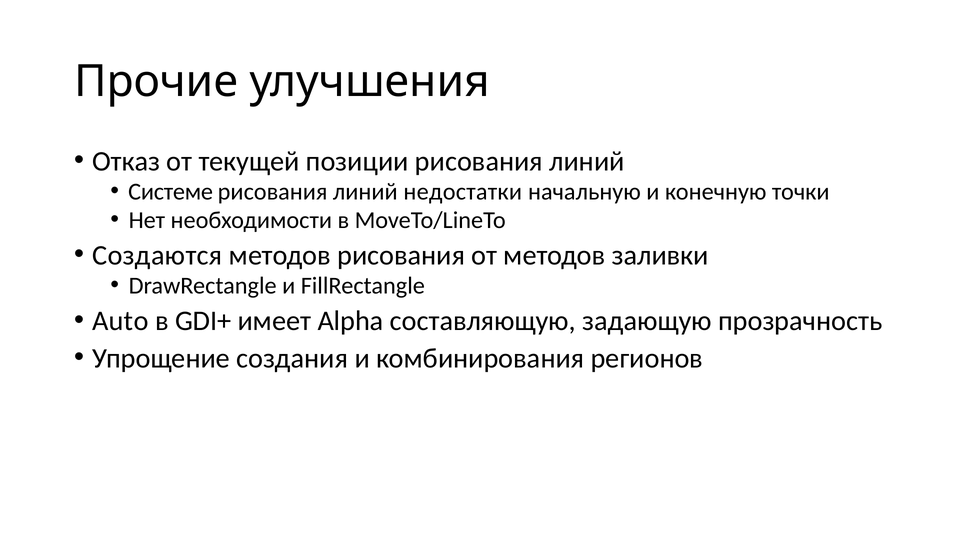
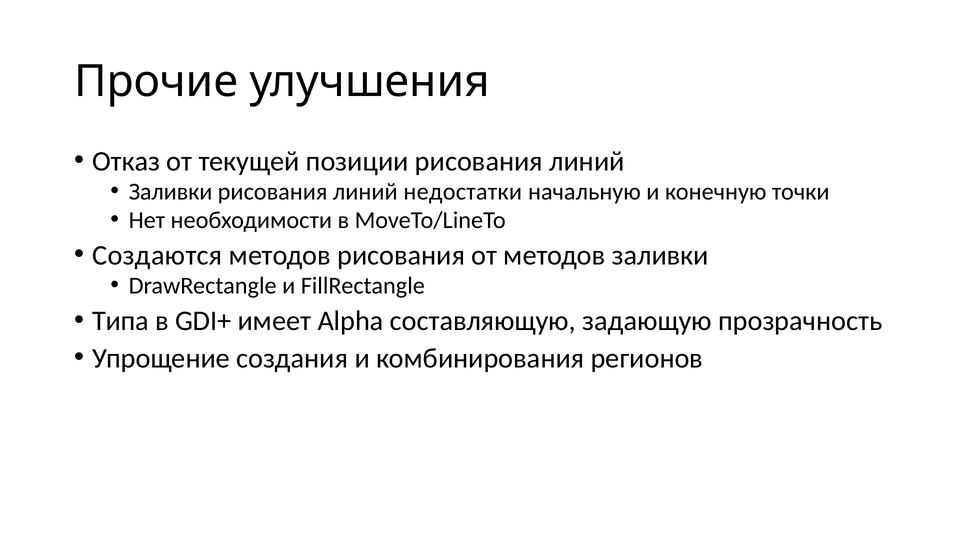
Системе: Системе -> Заливки (171, 192)
Auto: Auto -> Типа (121, 321)
